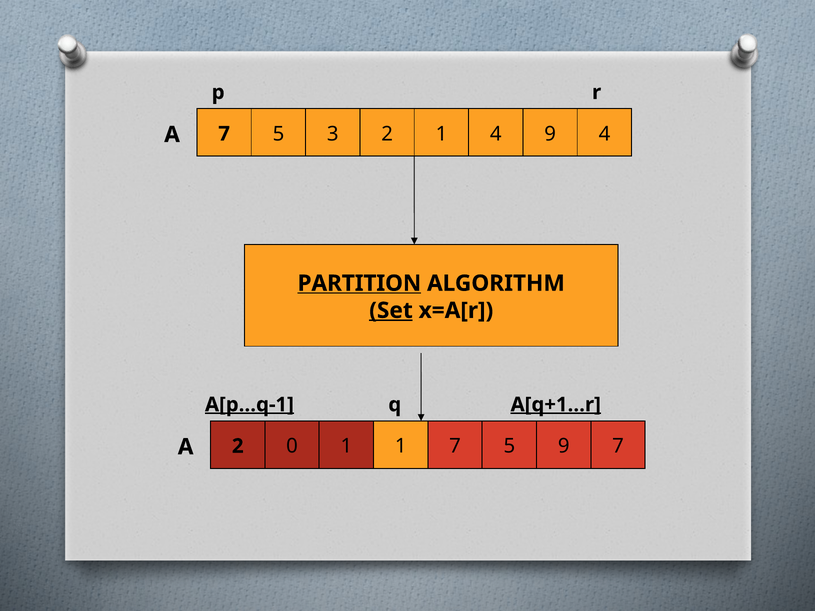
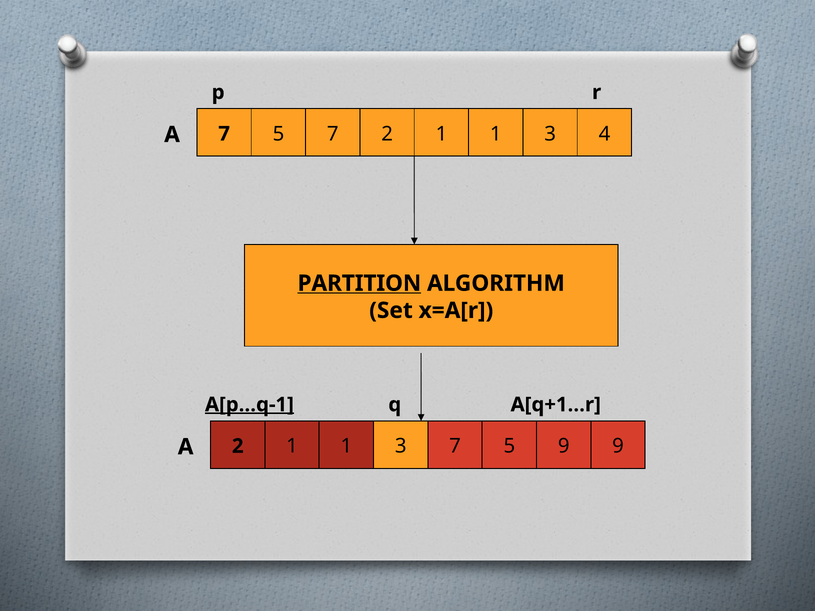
4: 4 -> 1 (496, 134)
5 3: 3 -> 7 (333, 134)
2 9: 9 -> 3 (550, 134)
Set underline: present -> none (391, 311)
A[q+1…r underline: present -> none (556, 405)
2 0: 0 -> 1 (292, 446)
1 1: 1 -> 3 (401, 446)
9 7: 7 -> 9 (618, 446)
